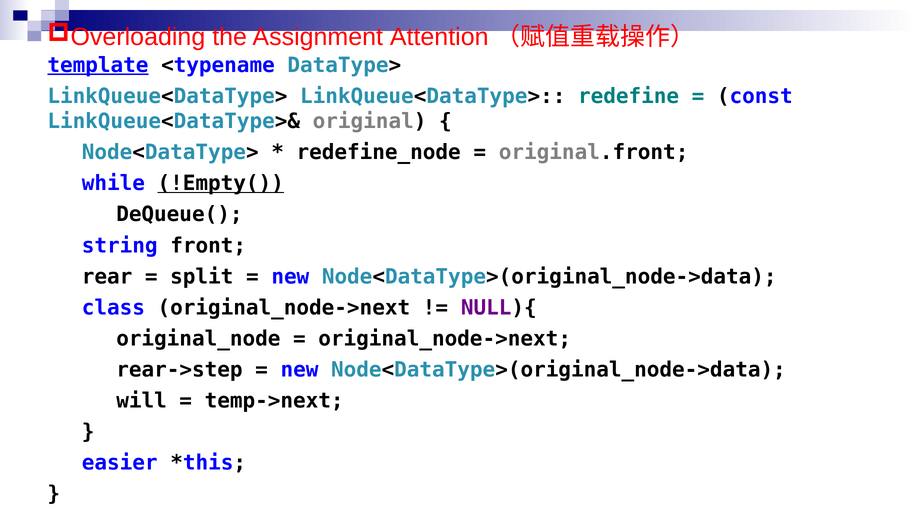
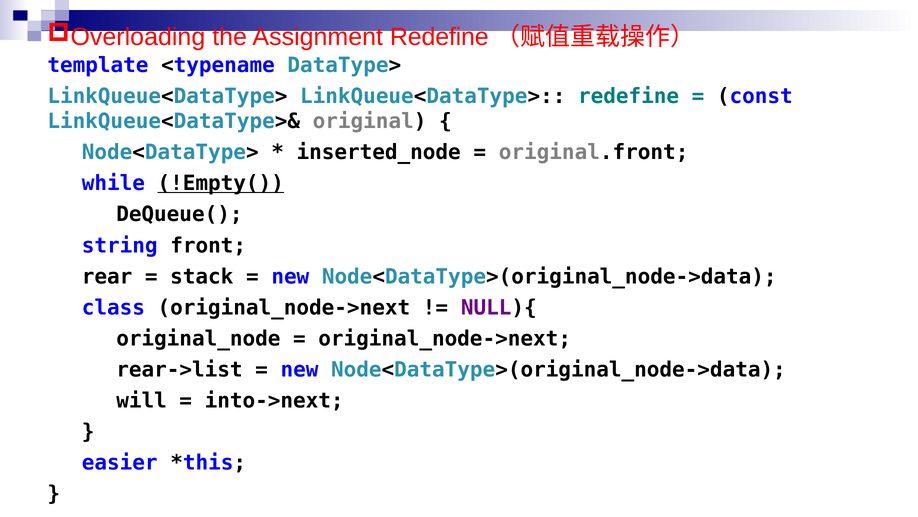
Assignment Attention: Attention -> Redefine (439, 37)
template underline: present -> none (98, 65)
redefine_node: redefine_node -> inserted_node (379, 152)
split: split -> stack (202, 276)
rear->step: rear->step -> rear->list (179, 369)
temp->next: temp->next -> into->next (274, 400)
